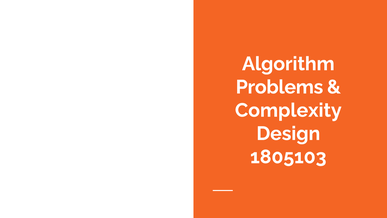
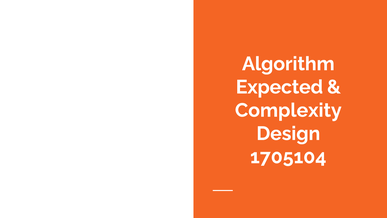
Problems: Problems -> Expected (279, 87)
1805103: 1805103 -> 1705104 (288, 157)
